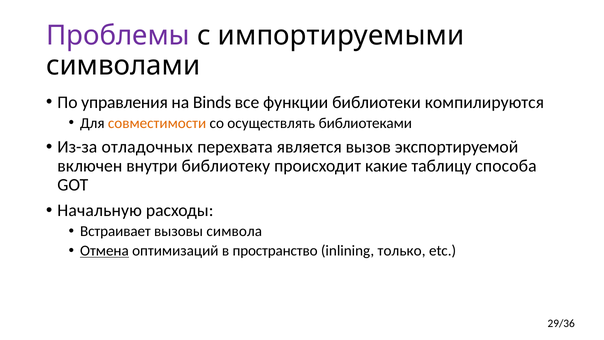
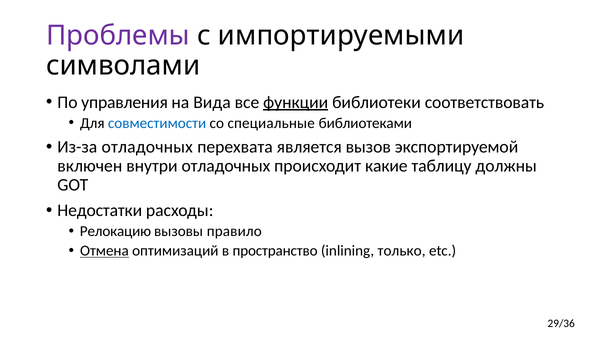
Binds: Binds -> Вида (212, 102)
функции underline: none -> present (296, 102)
компилируются: компилируются -> соответствовать (484, 102)
совместимости colour: orange -> blue (157, 123)
осуществлять: осуществлять -> специальные (271, 123)
внутри библиотеку: библиотеку -> отладочных (226, 166)
способа: способа -> должны (506, 166)
Начальную: Начальную -> Недостатки (100, 210)
Встраивает: Встраивает -> Релокацию (115, 231)
символа: символа -> правило (234, 231)
